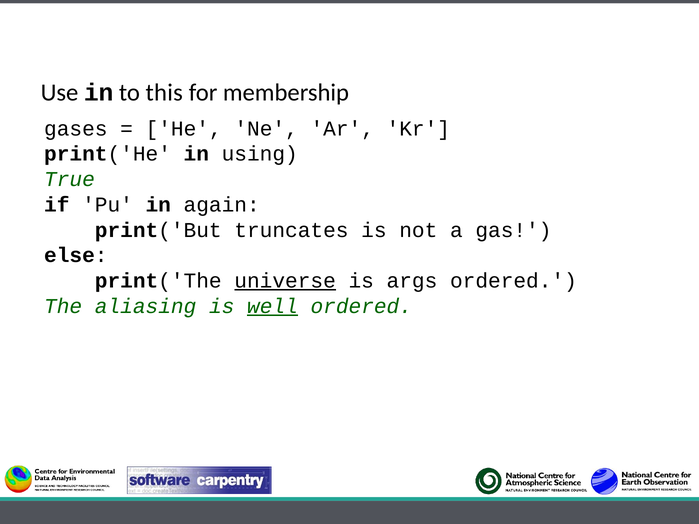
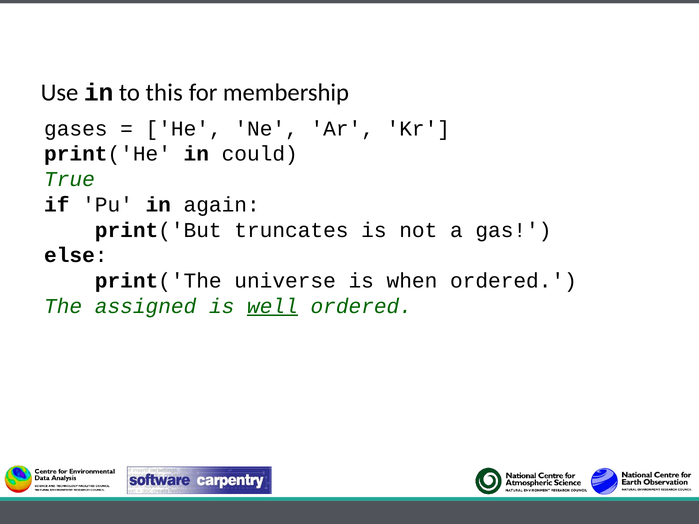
using: using -> could (260, 154)
universe underline: present -> none (285, 281)
args: args -> when (412, 281)
aliasing: aliasing -> assigned (146, 306)
